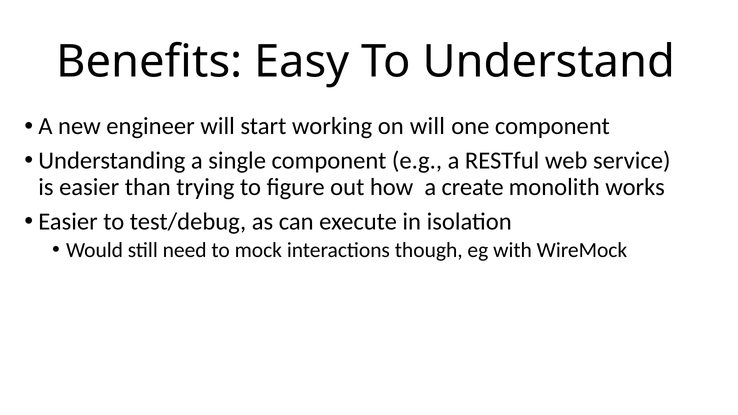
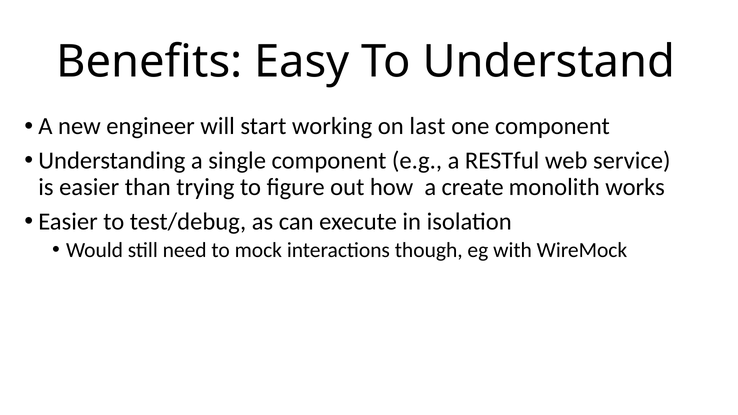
on will: will -> last (427, 126)
